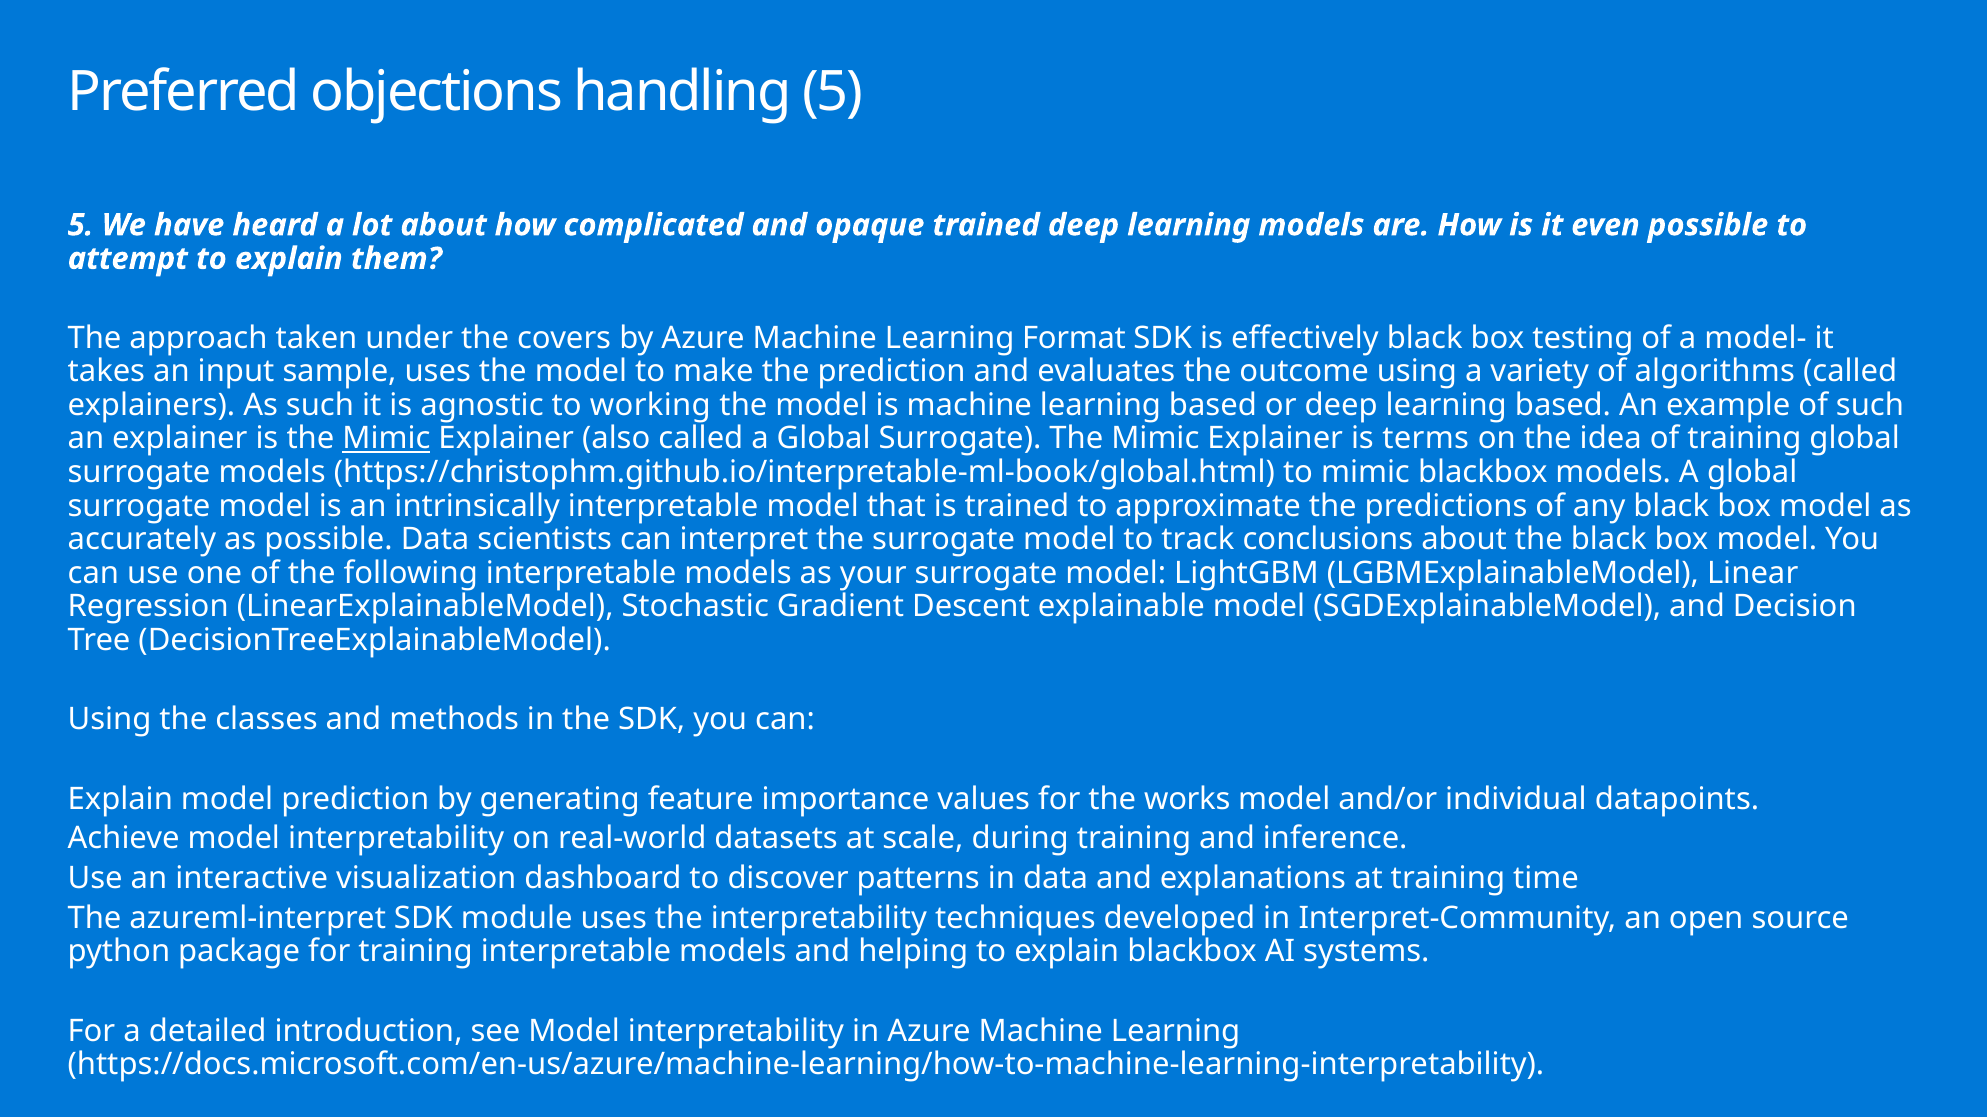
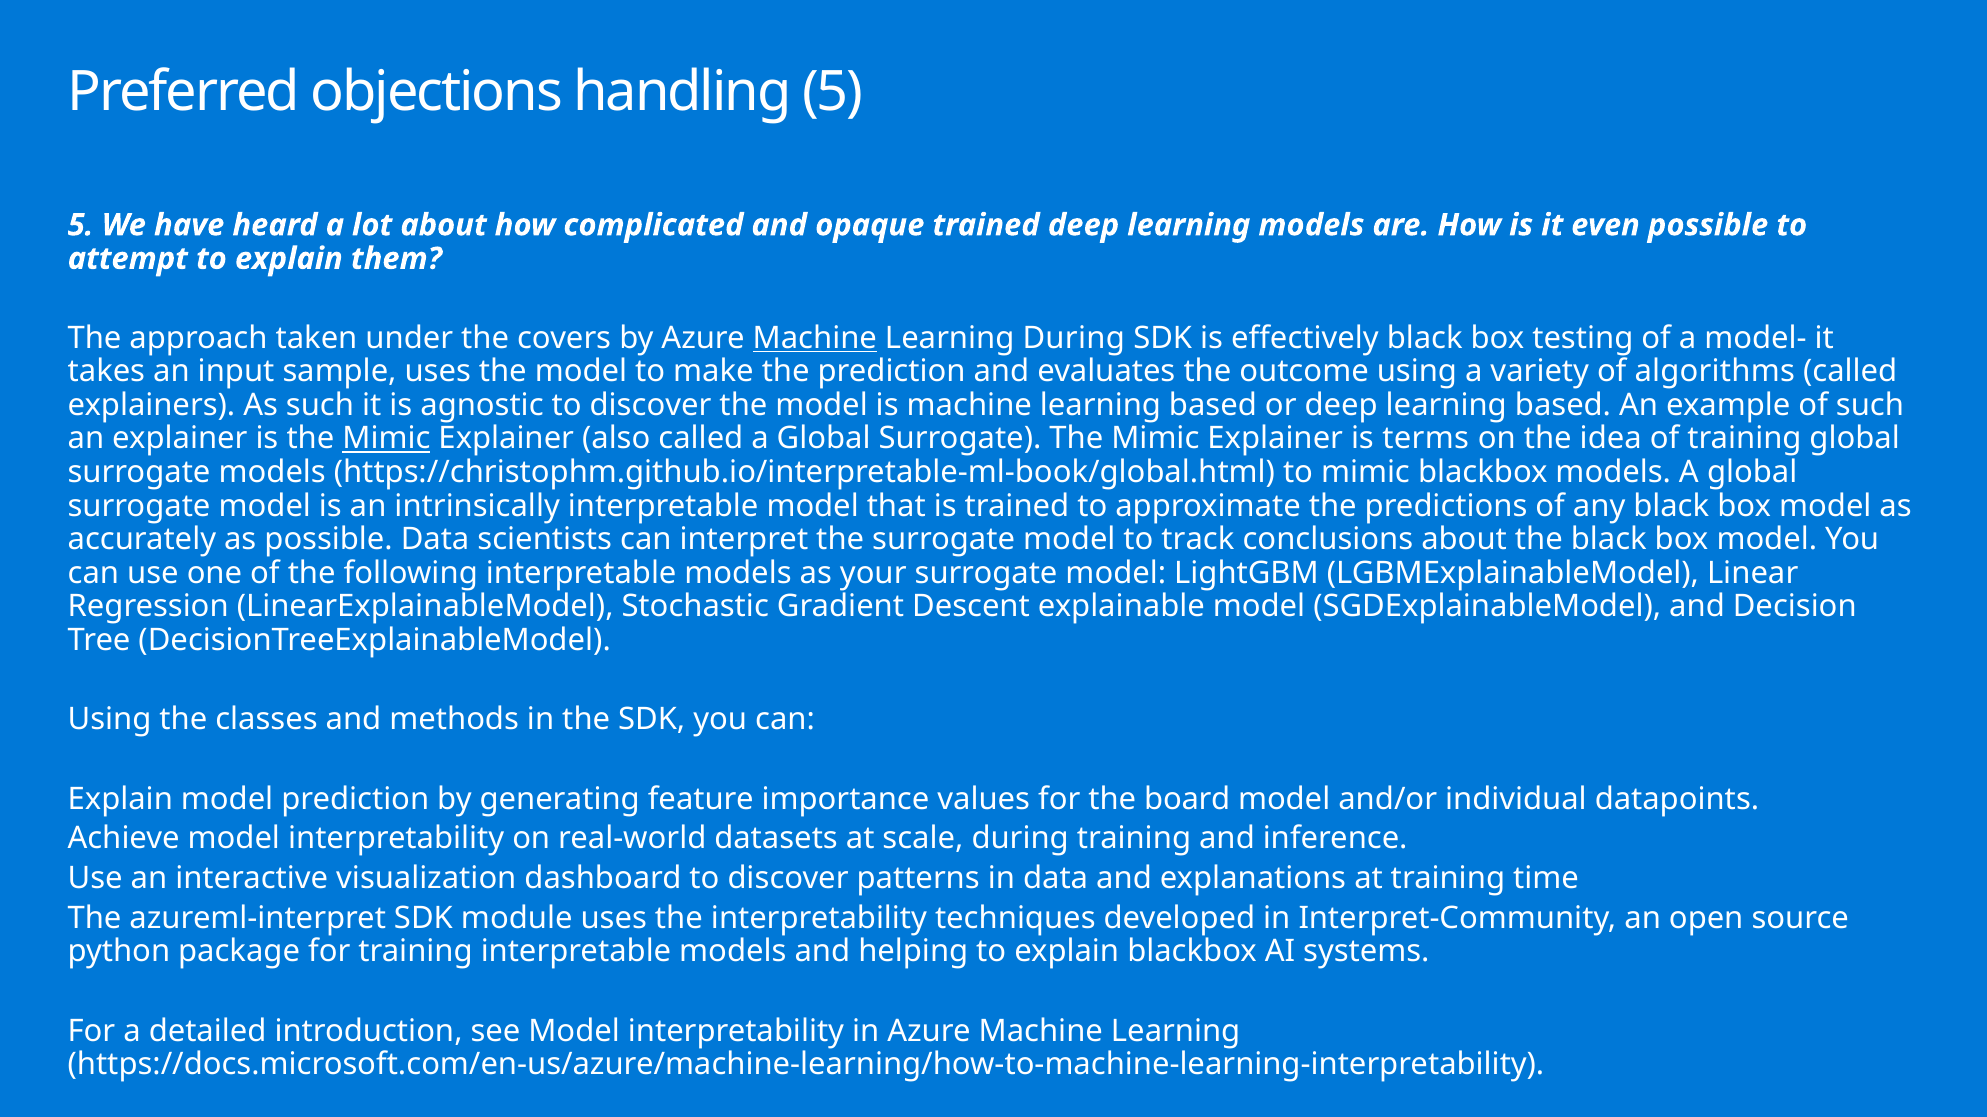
Machine underline: none -> present (815, 338)
Learning Format: Format -> During (1074, 338)
agnostic to working: working -> discover (651, 405)
works: works -> board (1187, 799)
